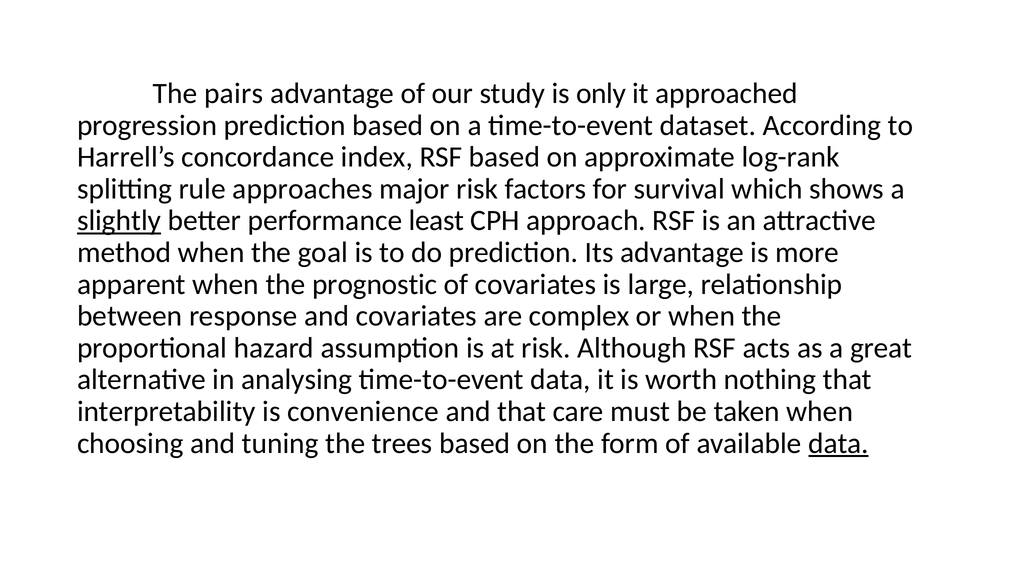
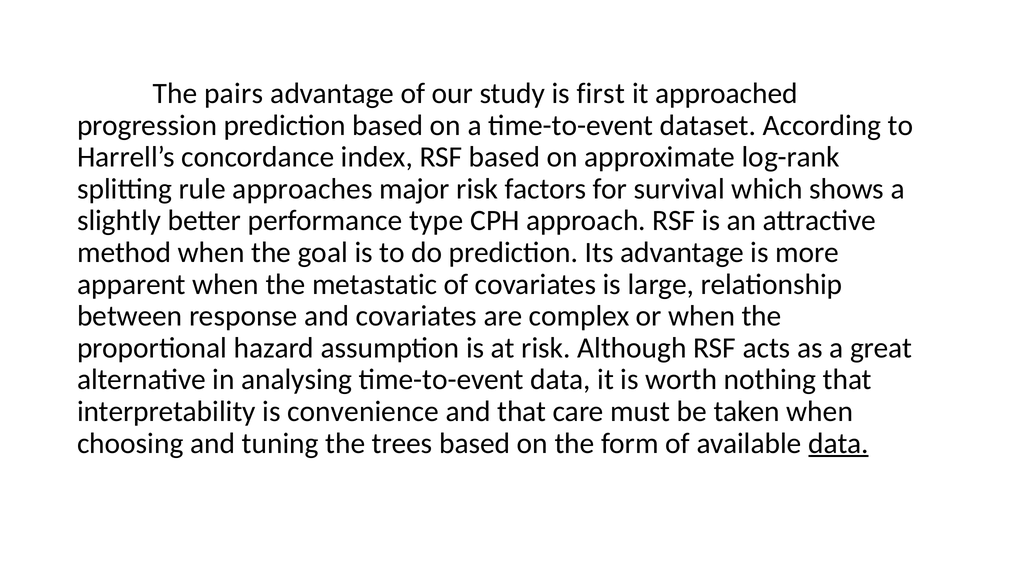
only: only -> first (601, 93)
slightly underline: present -> none (119, 221)
least: least -> type (436, 221)
prognostic: prognostic -> metastatic (375, 284)
